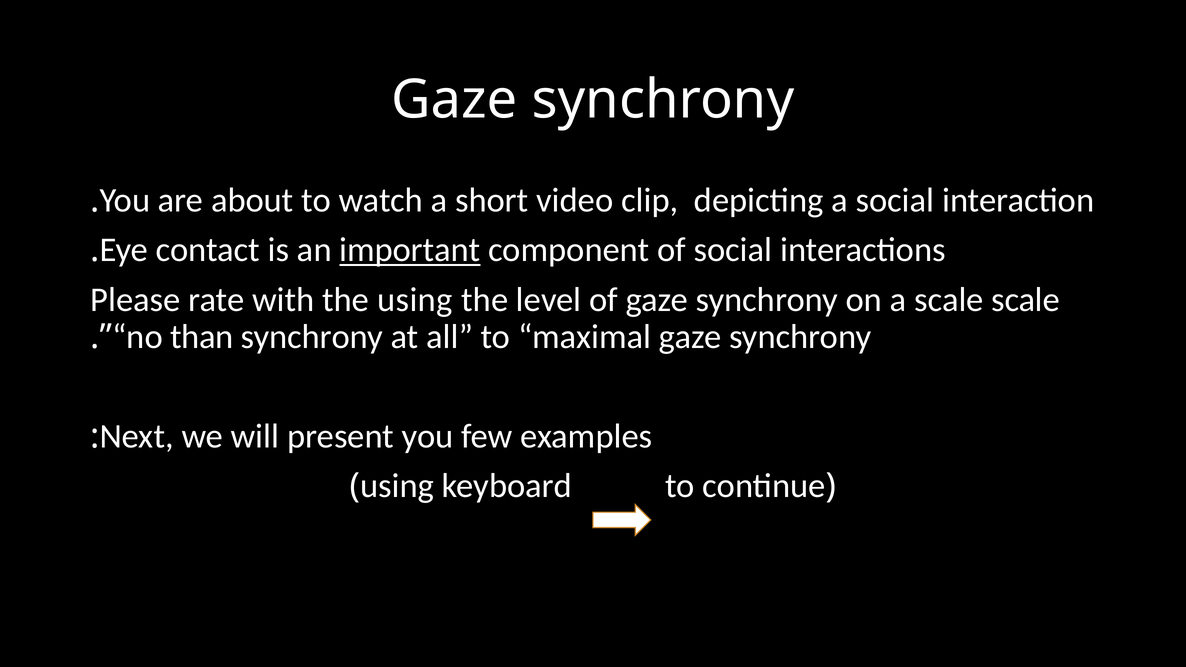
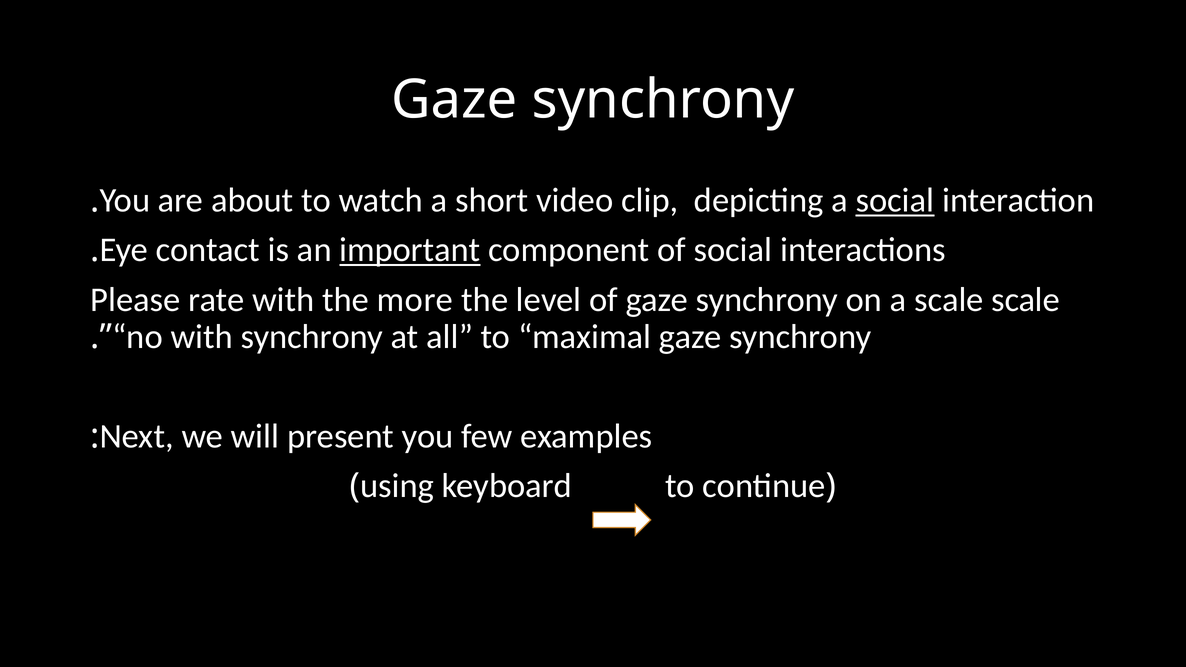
social underline: none -> present (895, 200)
the using: using -> more (415, 300)
no than: than -> with (202, 337)
